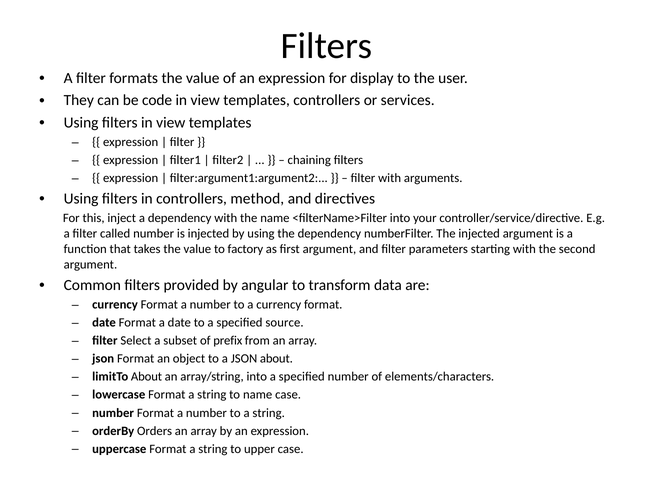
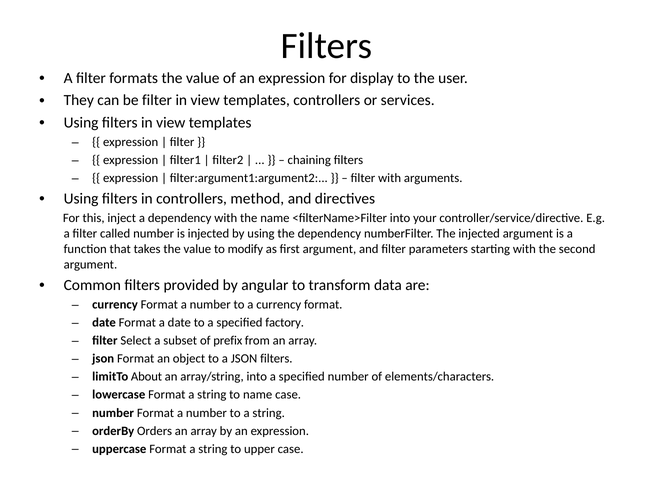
be code: code -> filter (157, 100)
factory: factory -> modify (245, 249)
source: source -> factory (285, 323)
JSON about: about -> filters (276, 359)
